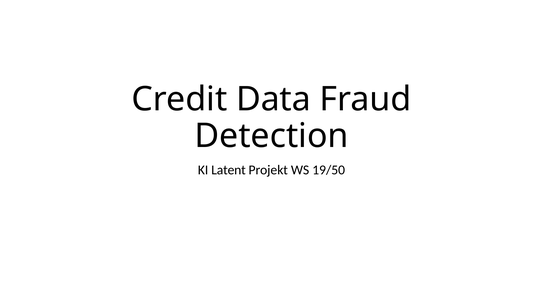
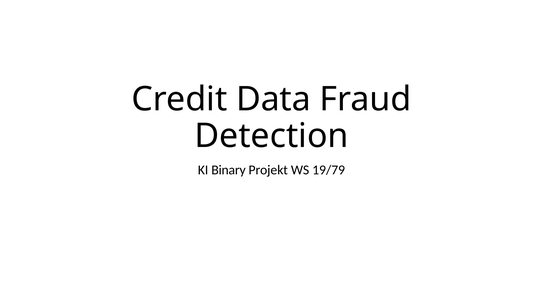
Latent: Latent -> Binary (229, 170)
19/50: 19/50 -> 19/79 (329, 170)
